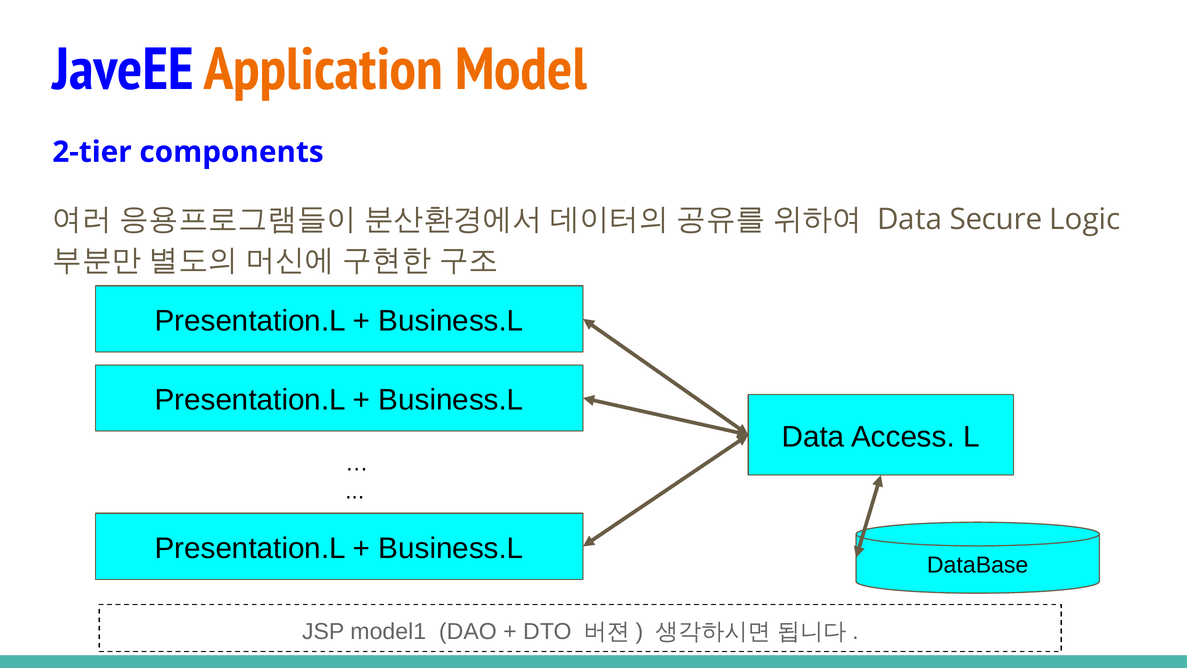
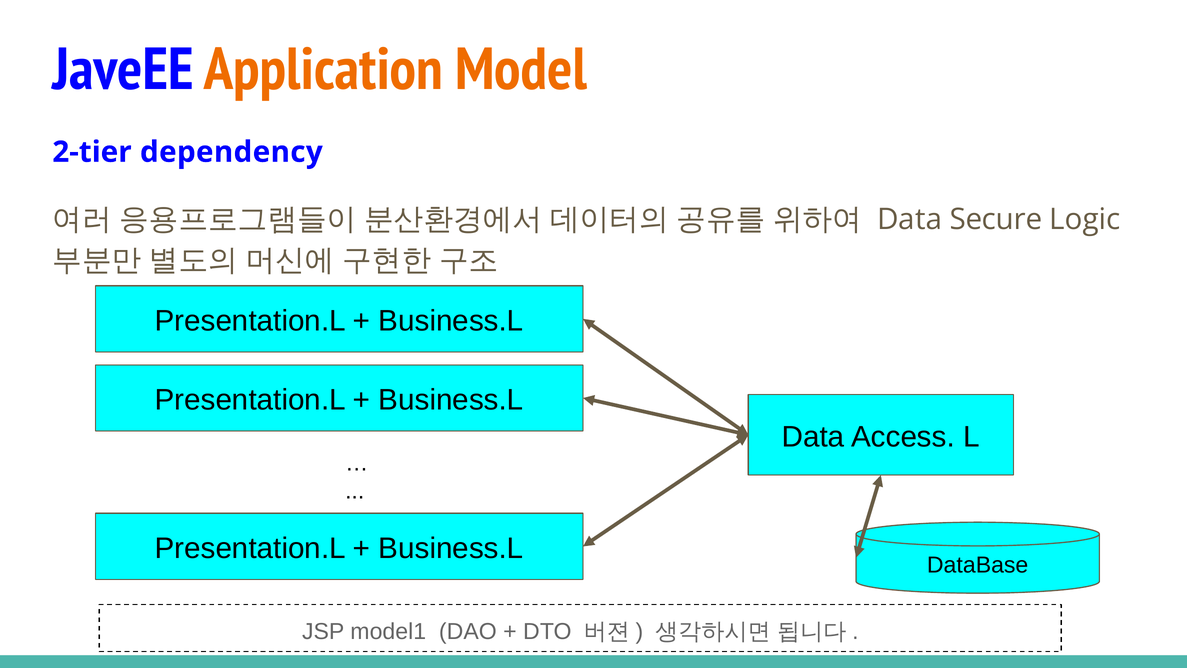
components: components -> dependency (231, 152)
